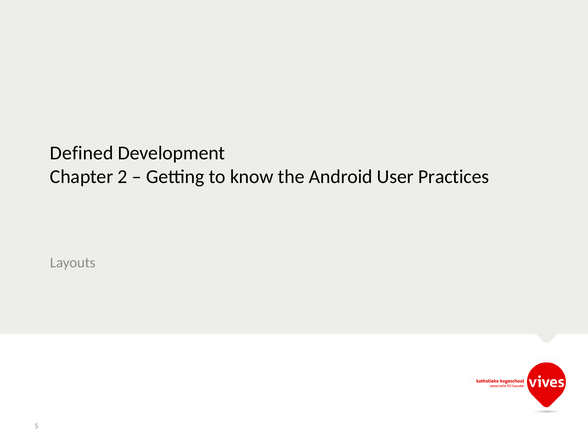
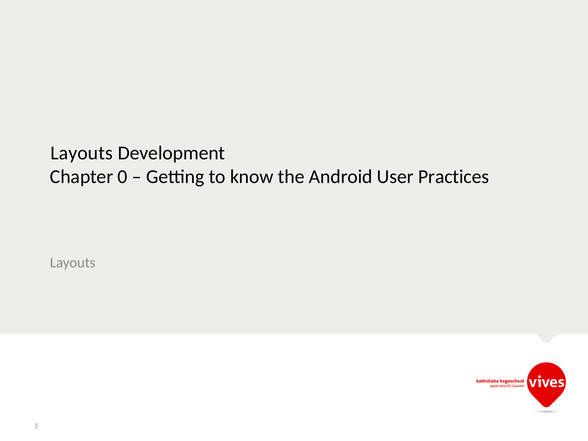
Defined: Defined -> Layouts (82, 153)
2: 2 -> 0 (123, 177)
